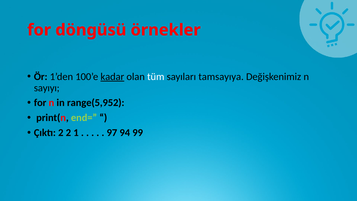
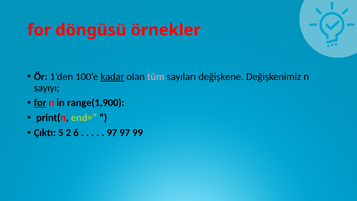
tüm colour: white -> pink (156, 77)
tamsayıya: tamsayıya -> değişkene (221, 77)
for underline: none -> present (40, 103)
range(5,952: range(5,952 -> range(1,900 (96, 103)
Çıktı 2: 2 -> 5 (61, 133)
1: 1 -> 6 (76, 133)
97 94: 94 -> 97 (125, 133)
